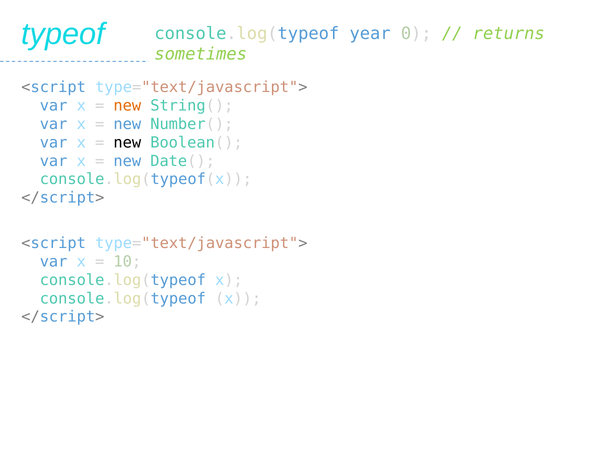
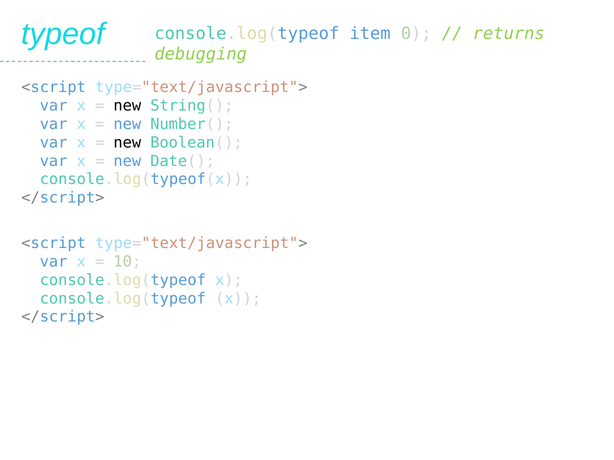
year: year -> item (370, 34)
sometimes: sometimes -> debugging (201, 54)
new colour: orange -> black (127, 106)
